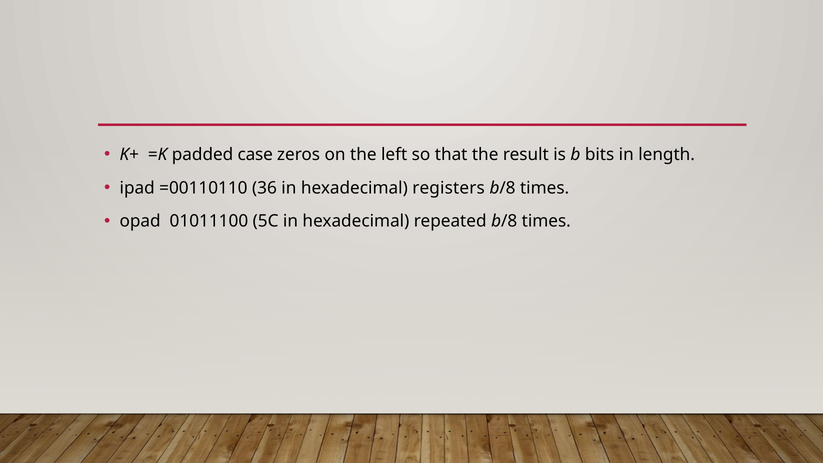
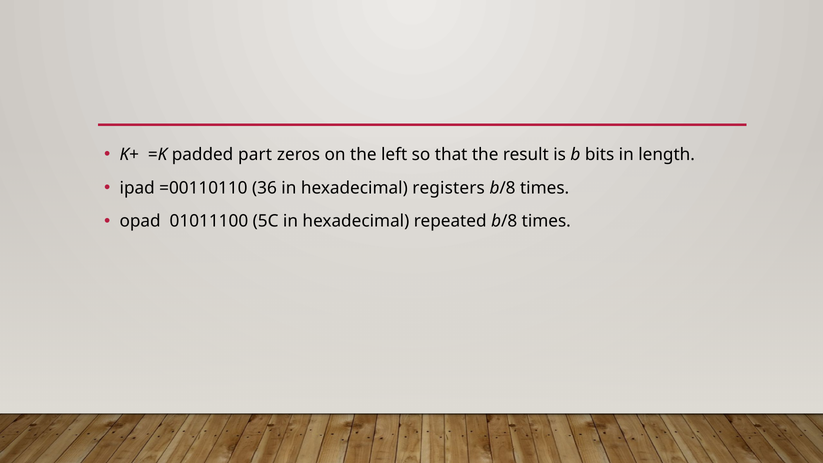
case: case -> part (255, 155)
